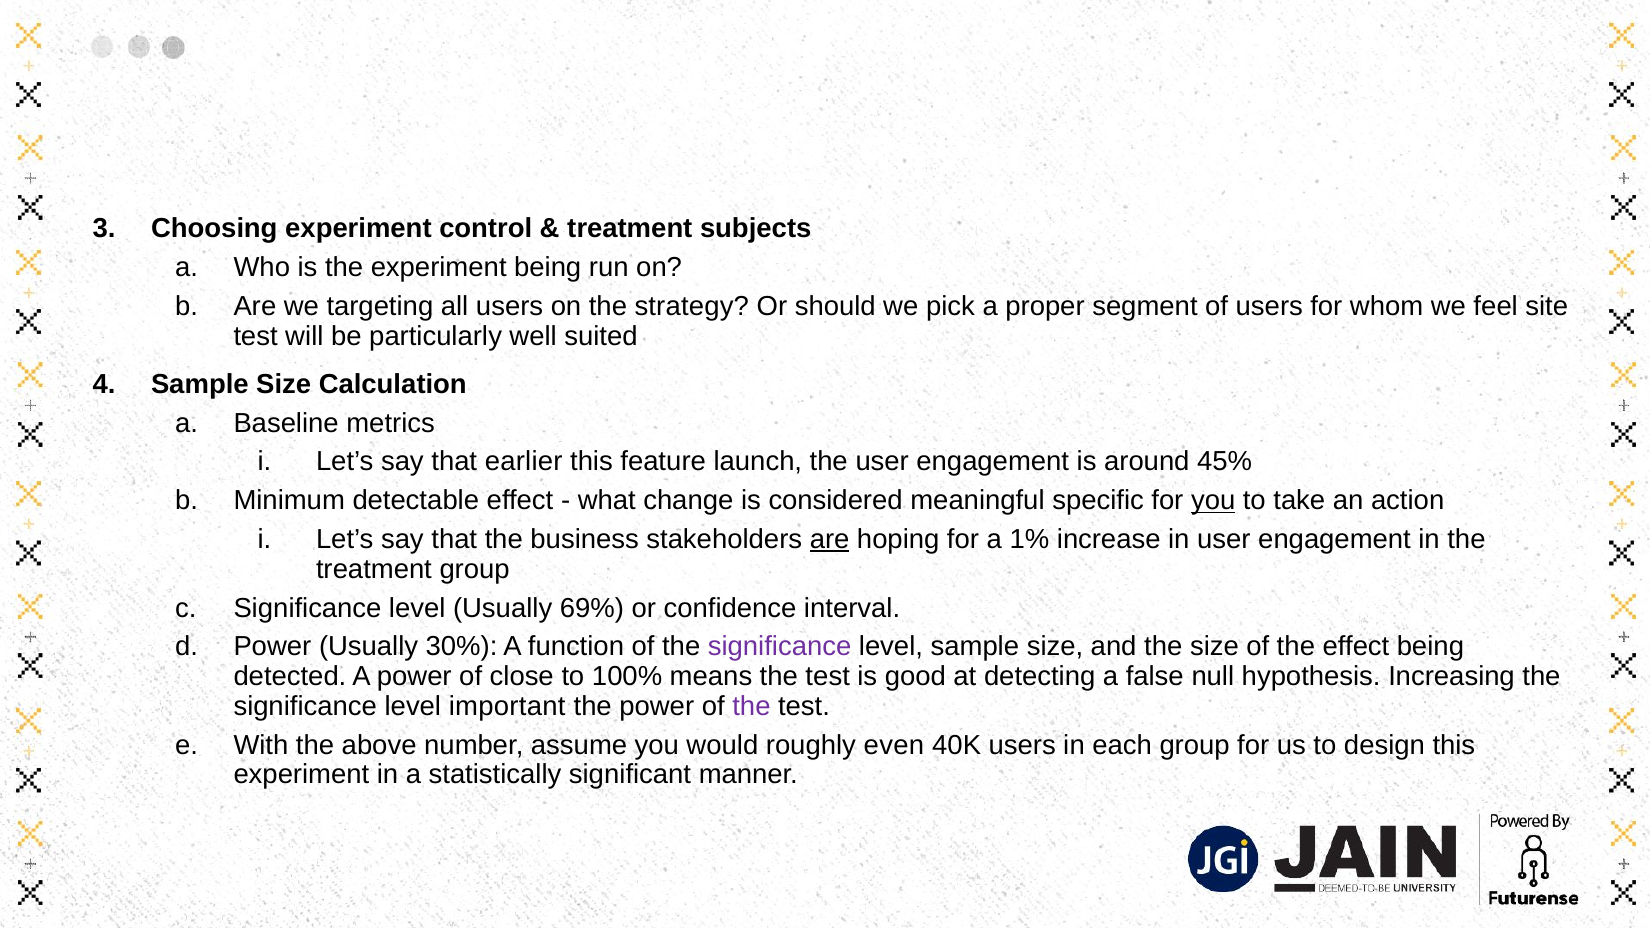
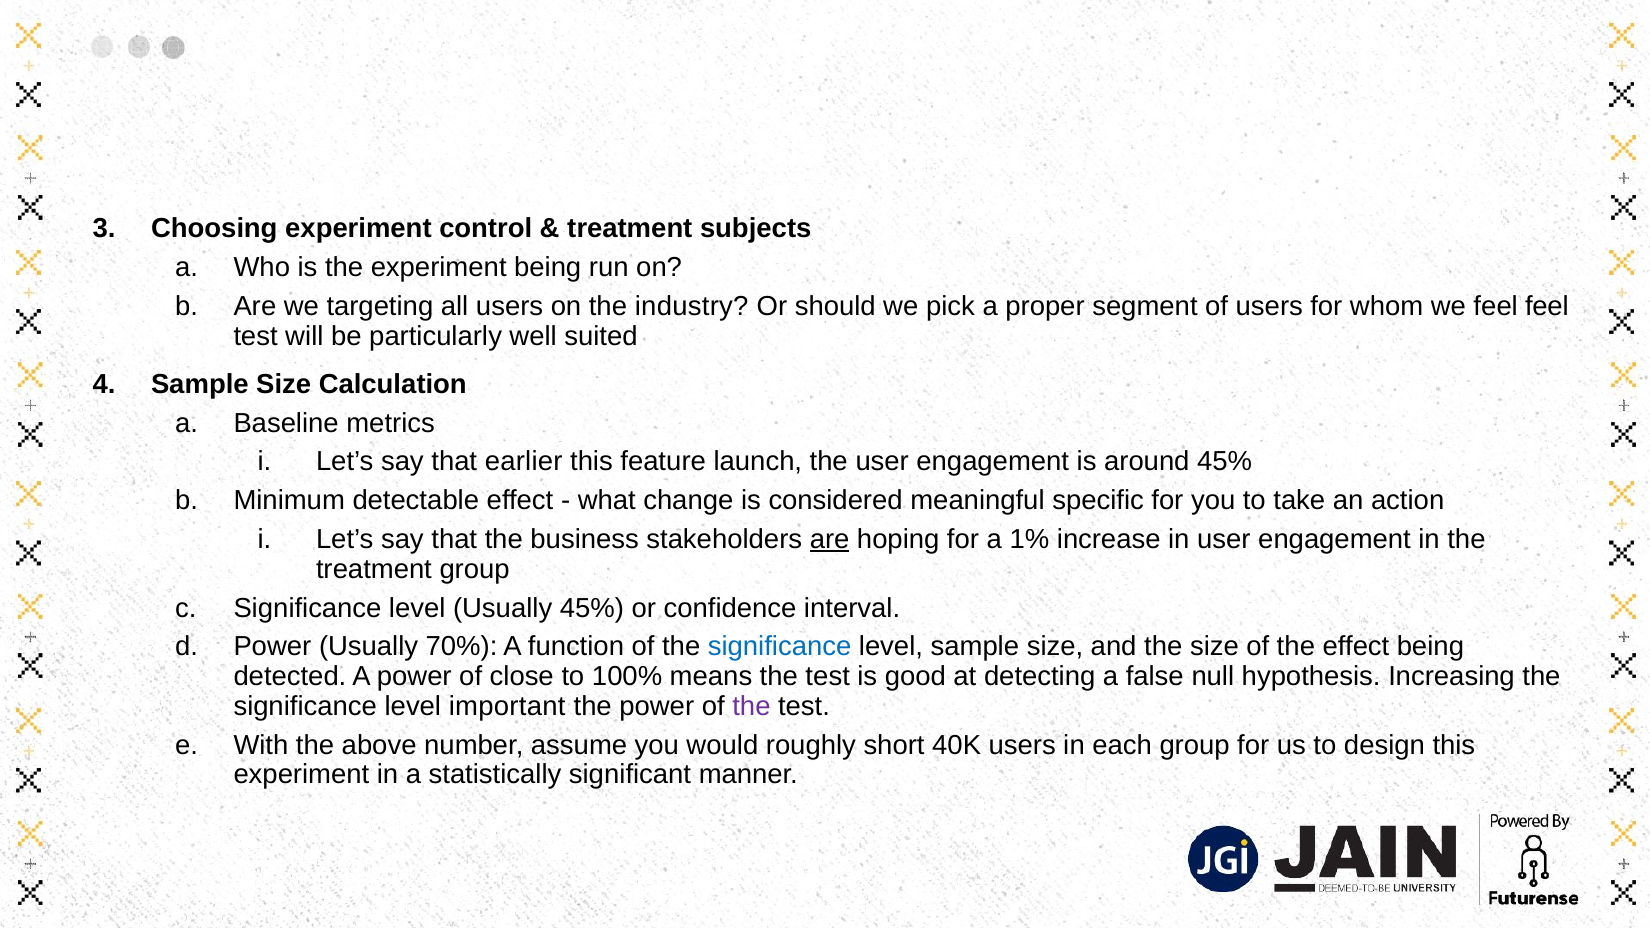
strategy: strategy -> industry (692, 307)
feel site: site -> feel (1547, 307)
you underline: present -> none (1213, 501)
Usually 69%: 69% -> 45% (592, 608)
30%: 30% -> 70% (462, 647)
significance colour: purple -> blue (780, 647)
even: even -> short (894, 745)
